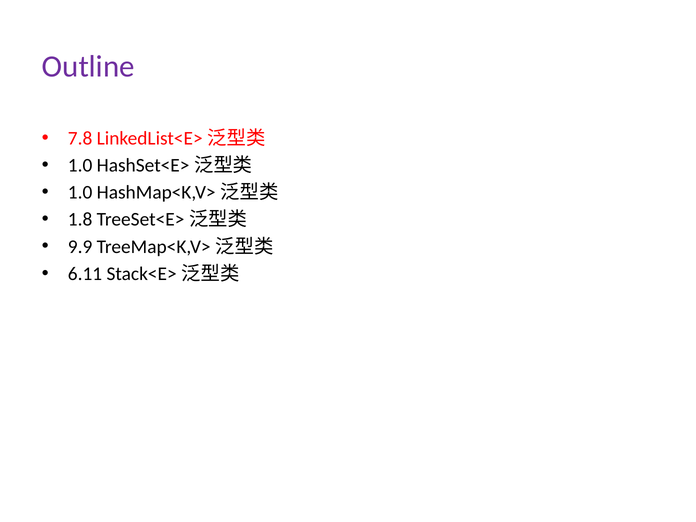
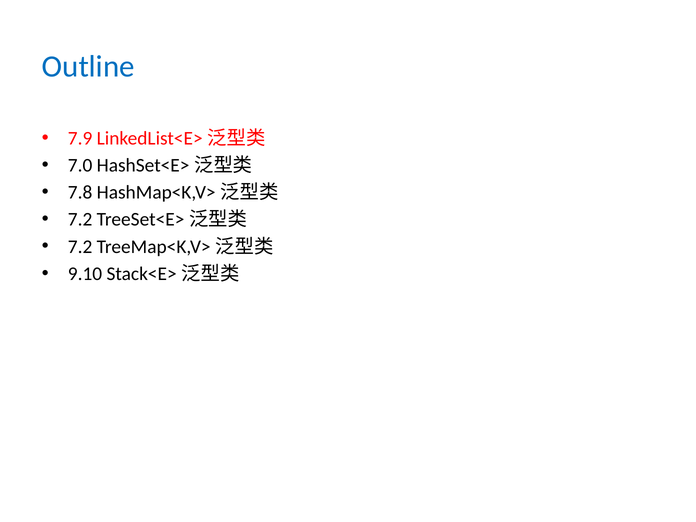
Outline colour: purple -> blue (88, 67)
7.8: 7.8 -> 7.9 (80, 138)
1.0: 1.0 -> 7.0 (80, 165)
1.0: 1.0 -> 7.8 (80, 192)
1.8: 1.8 -> 7.2 (80, 220)
9.9: 9.9 -> 7.2 (80, 247)
6.11: 6.11 -> 9.10 (85, 274)
